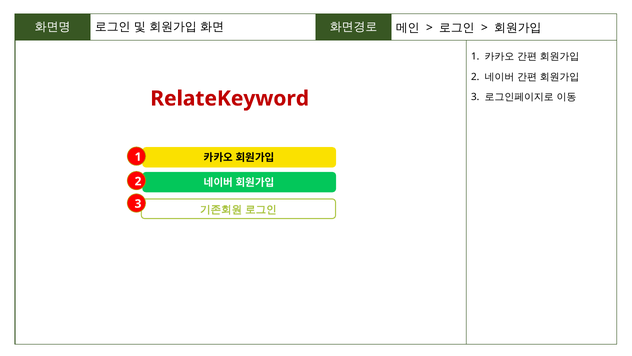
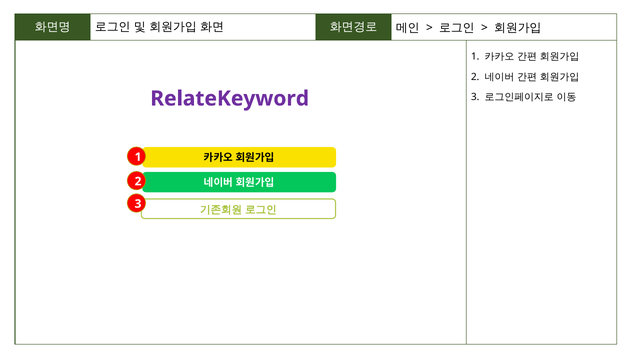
RelateKeyword colour: red -> purple (230, 98)
